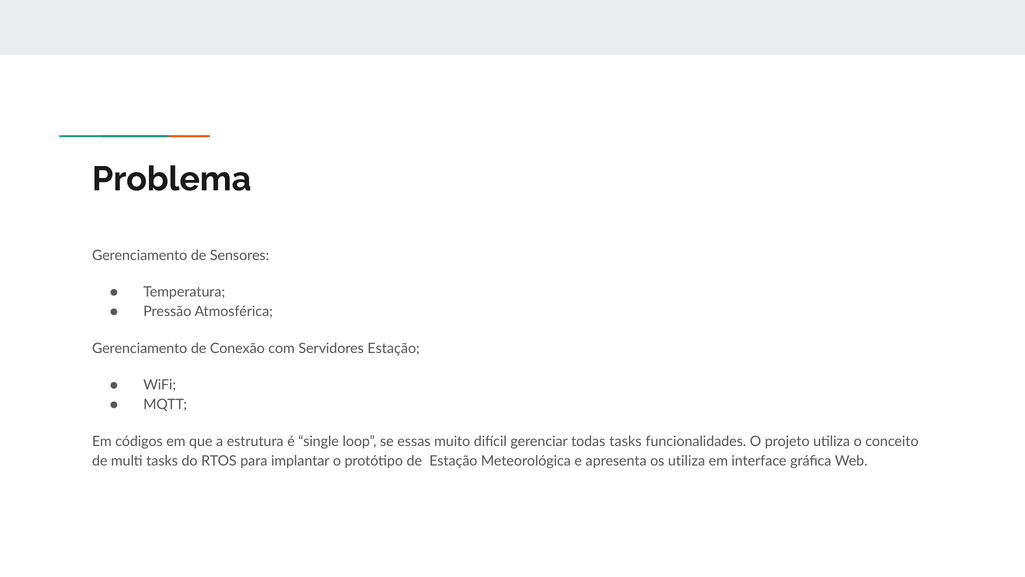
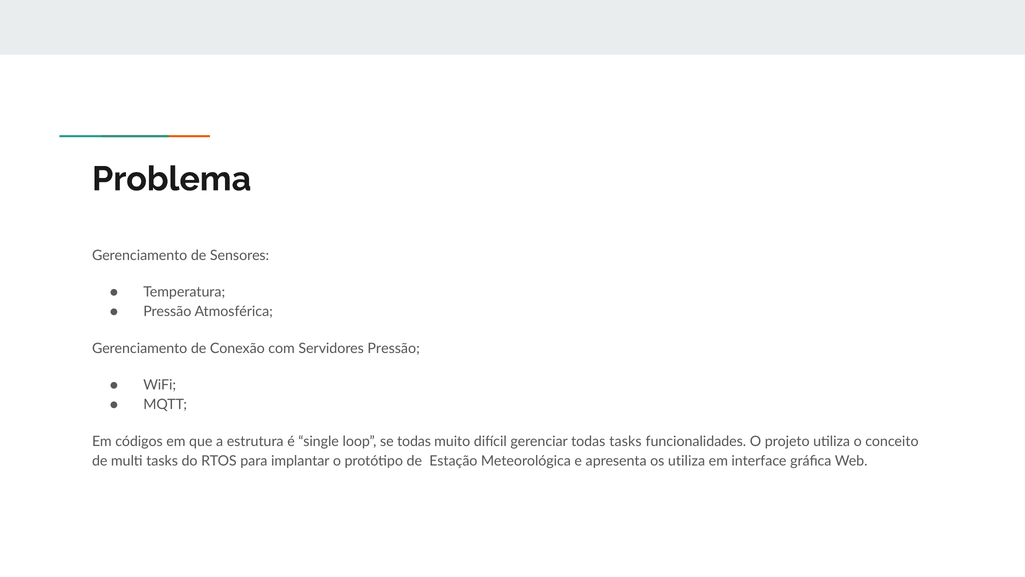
Servidores Estação: Estação -> Pressão (394, 348)
se essas: essas -> todas (414, 441)
